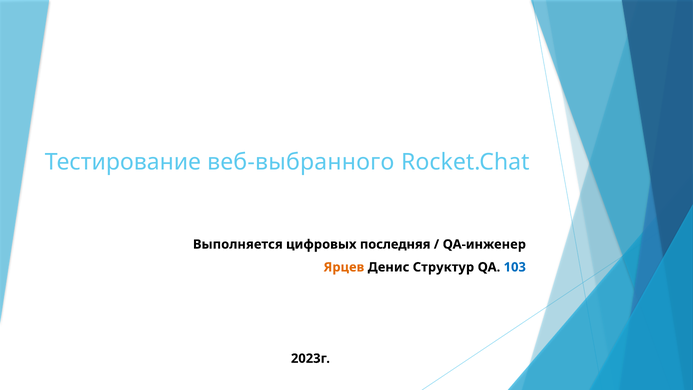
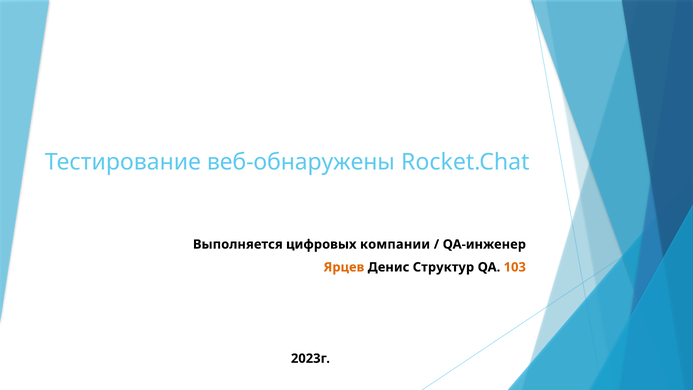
веб-выбранного: веб-выбранного -> веб-обнаружены (301, 162)
последняя: последняя -> компании (395, 244)
103 colour: blue -> orange (515, 267)
